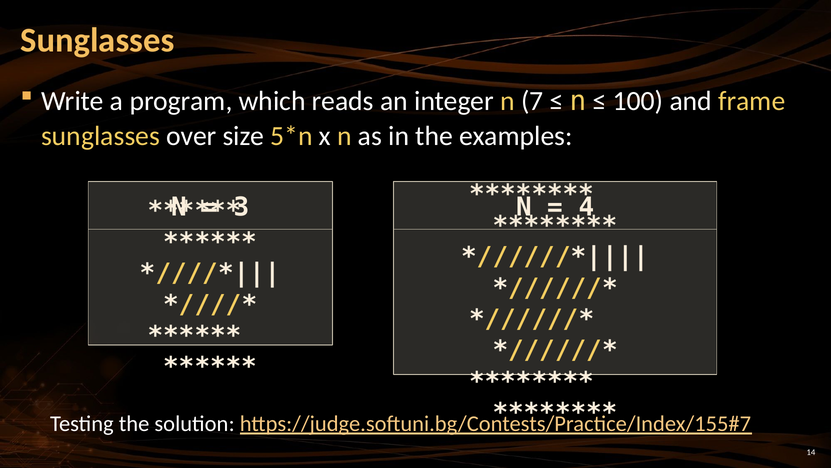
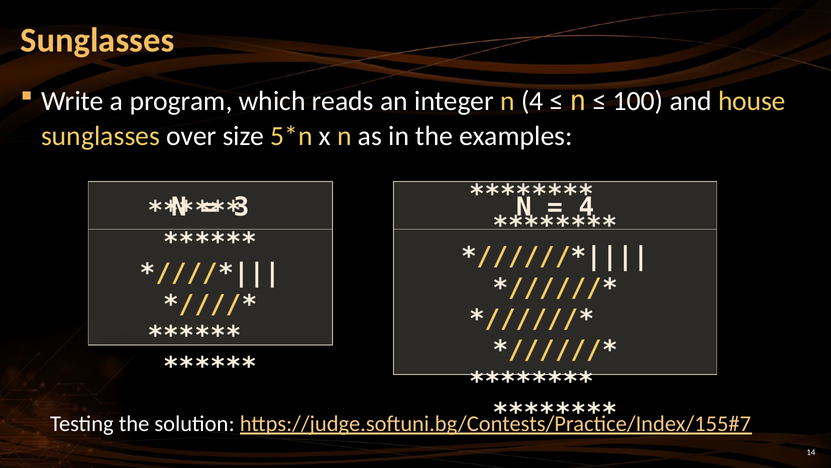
n 7: 7 -> 4 (532, 101)
frame: frame -> house (752, 101)
